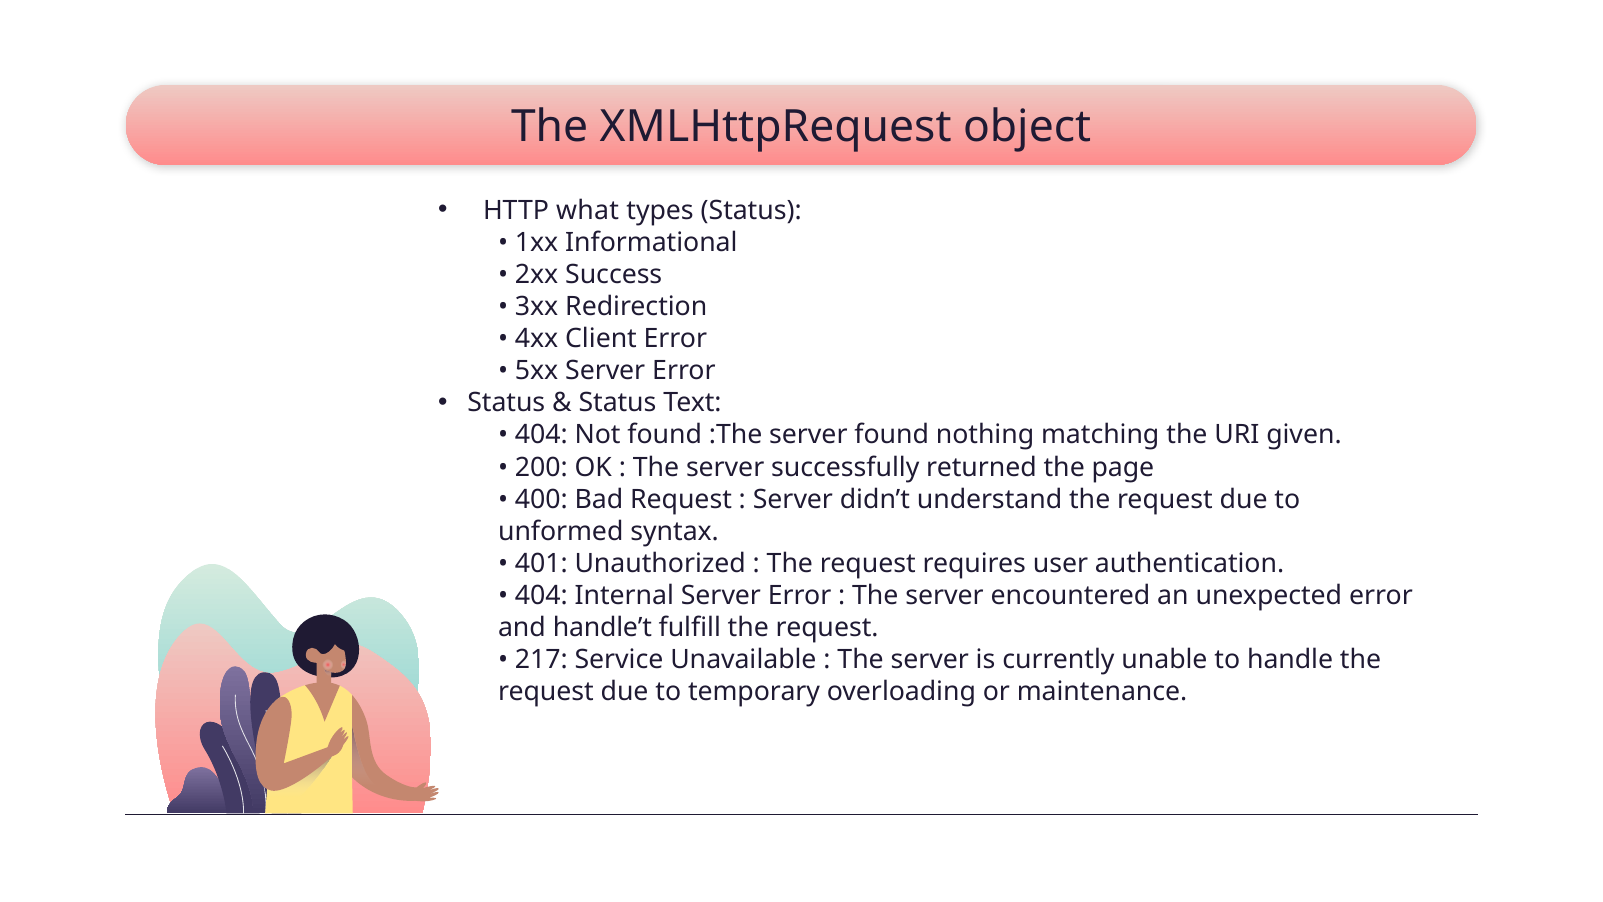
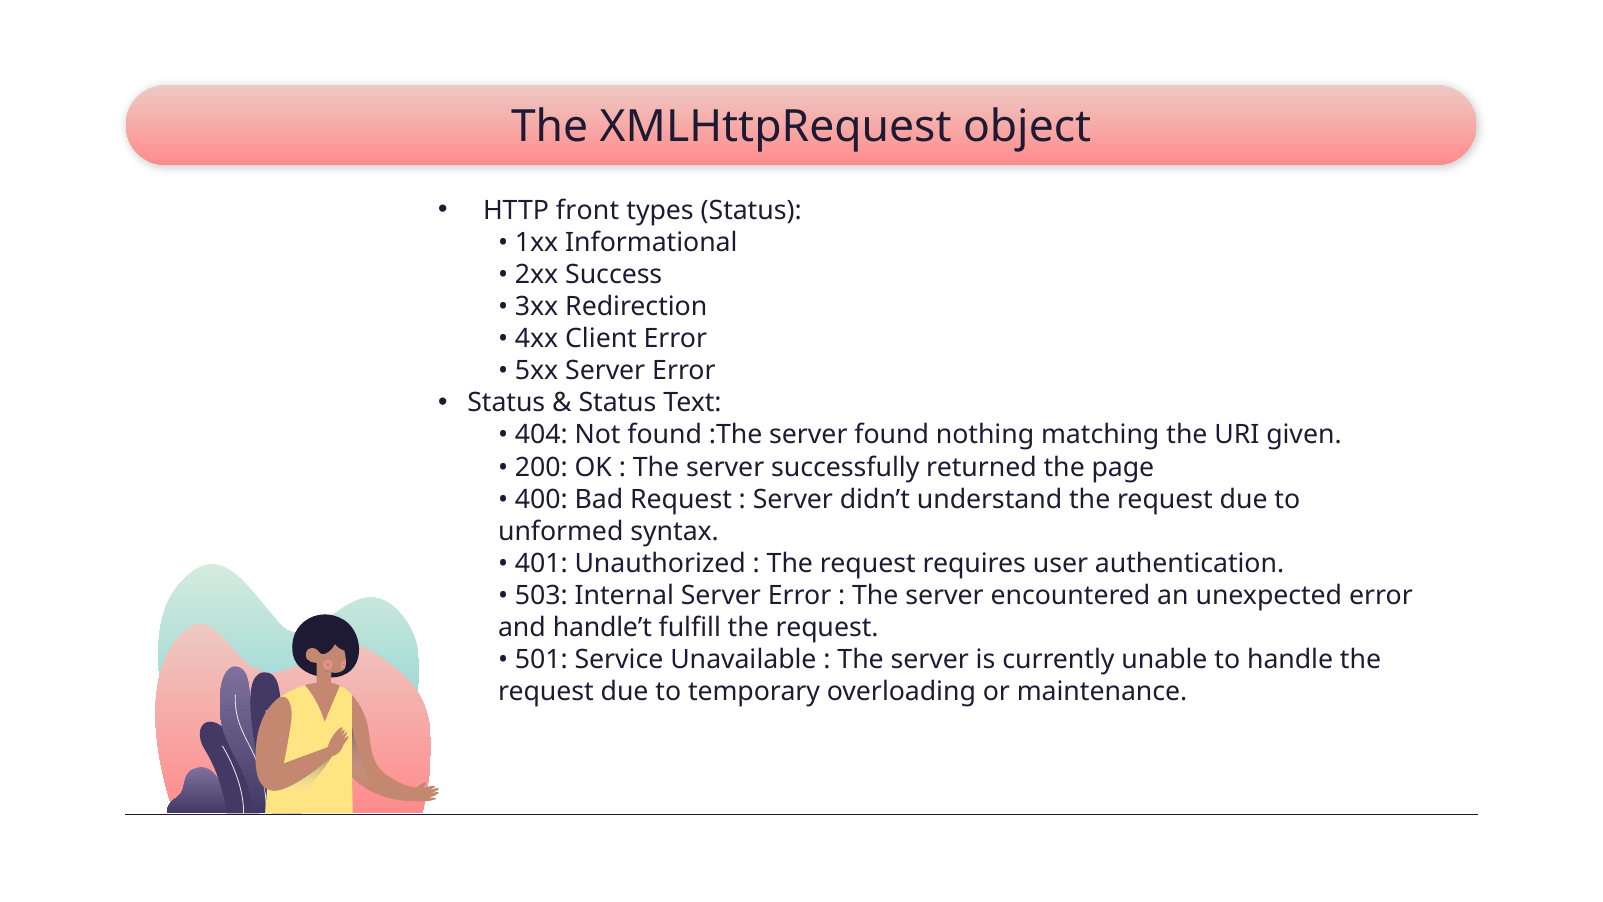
what: what -> front (588, 211)
404: 404 -> 503 (541, 595)
217: 217 -> 501 (541, 659)
